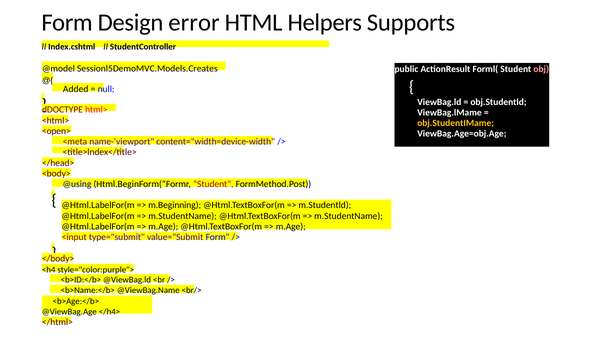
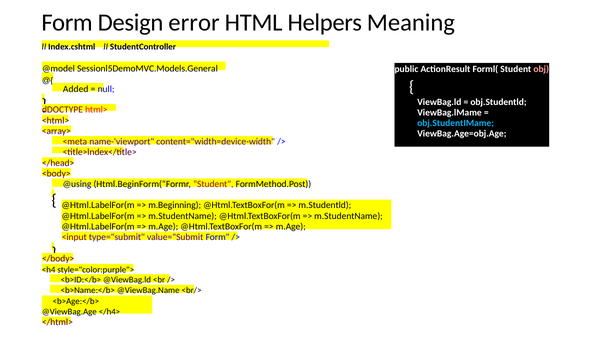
Supports: Supports -> Meaning (411, 23)
Sessionl5DemoMVC.Models.Creates: Sessionl5DemoMVC.Models.Creates -> Sessionl5DemoMVC.Models.General (147, 69)
obj.StudentIMame colour: yellow -> light blue (456, 123)
<open>: <open> -> <array> (56, 131)
